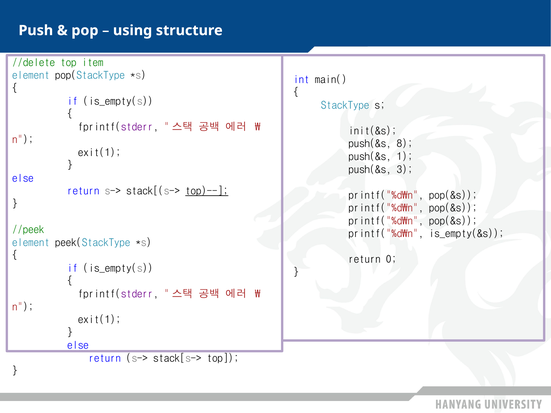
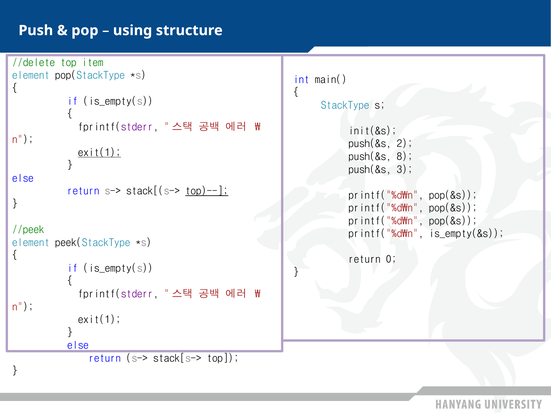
8: 8 -> 2 (405, 144)
exit(1 underline: none -> present (99, 153)
1: 1 -> 8 (405, 157)
